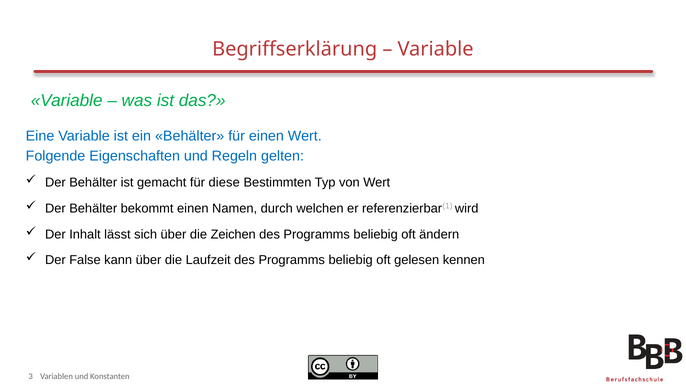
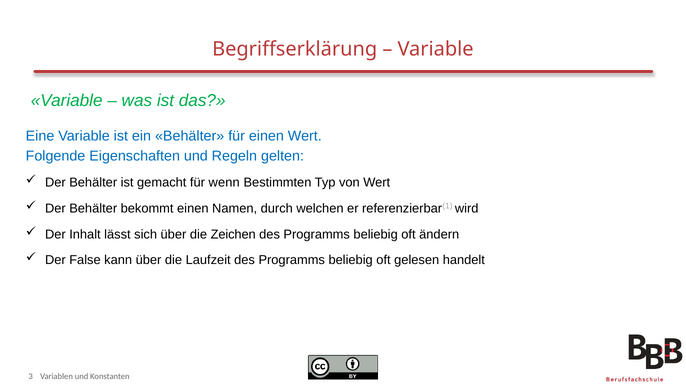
diese: diese -> wenn (224, 183)
kennen: kennen -> handelt (464, 260)
